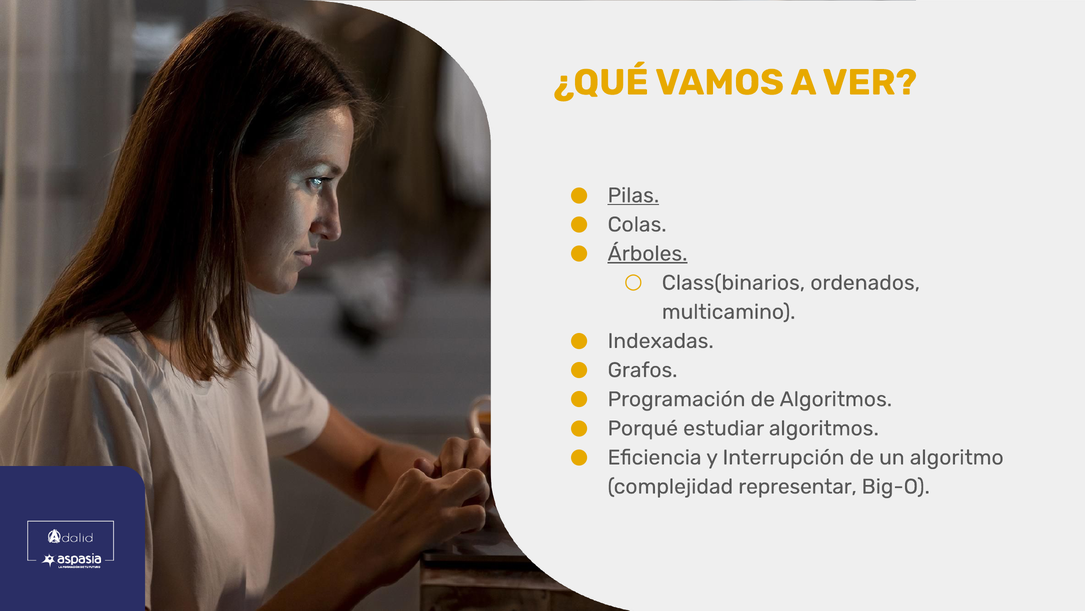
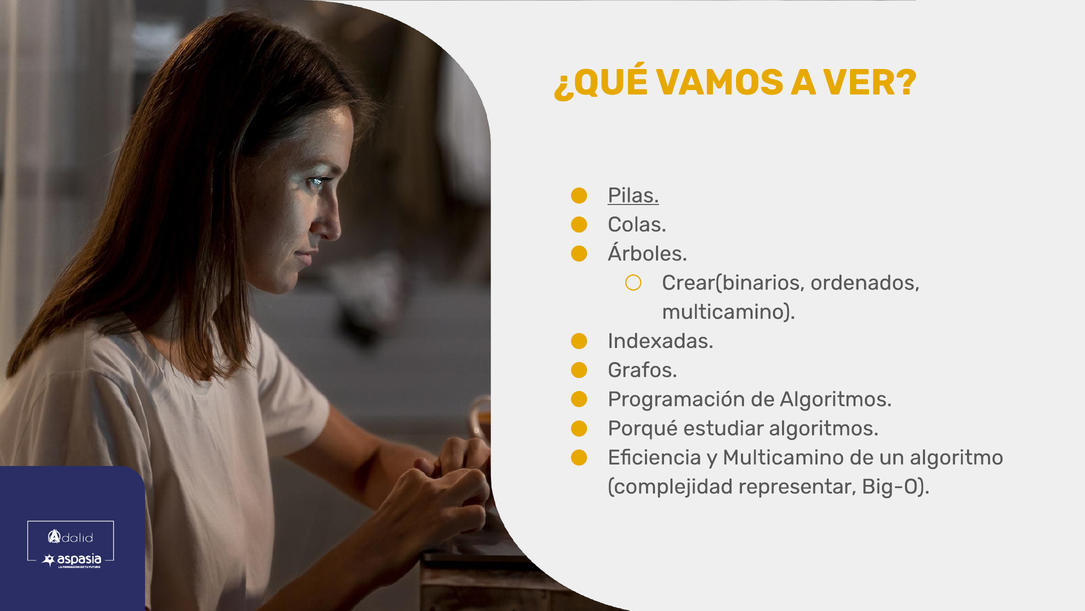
Árboles underline: present -> none (648, 253)
Class(binarios: Class(binarios -> Crear(binarios (734, 282)
y Interrupción: Interrupción -> Multicamino (783, 457)
